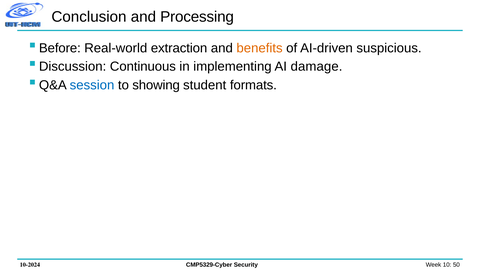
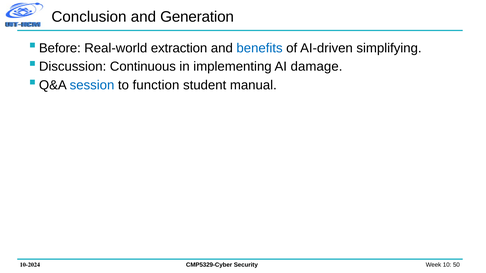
Processing: Processing -> Generation (197, 17)
benefits colour: orange -> blue (260, 48)
suspicious: suspicious -> simplifying (389, 48)
showing: showing -> function (156, 85)
formats: formats -> manual (253, 85)
